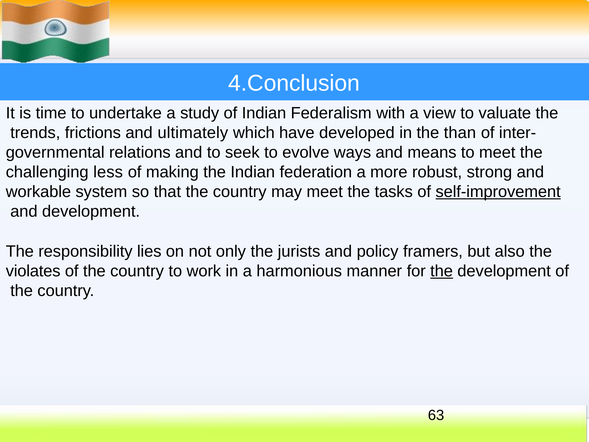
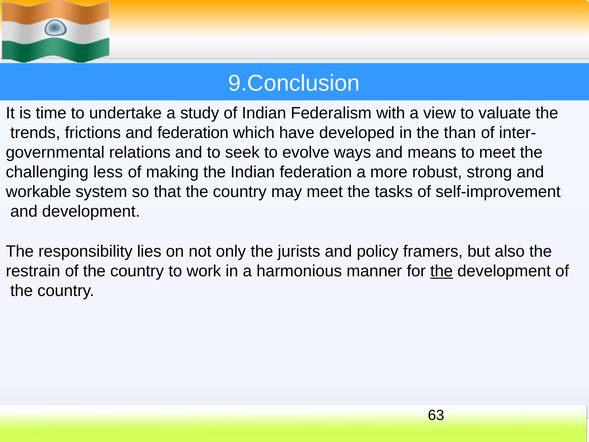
4.Conclusion: 4.Conclusion -> 9.Conclusion (294, 83)
and ultimately: ultimately -> federation (193, 133)
self-improvement underline: present -> none (498, 192)
violates: violates -> restrain (33, 271)
